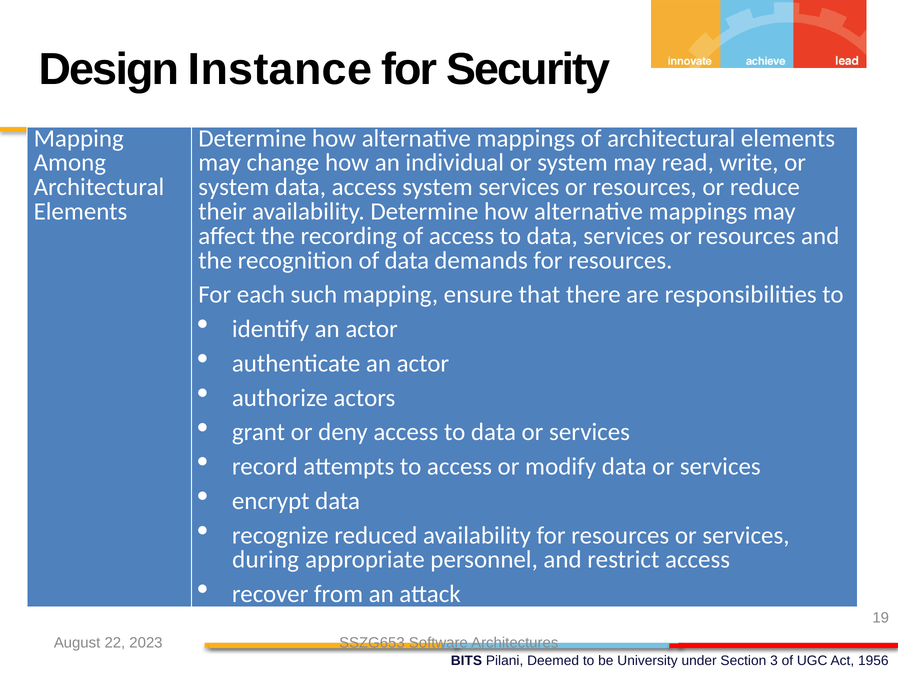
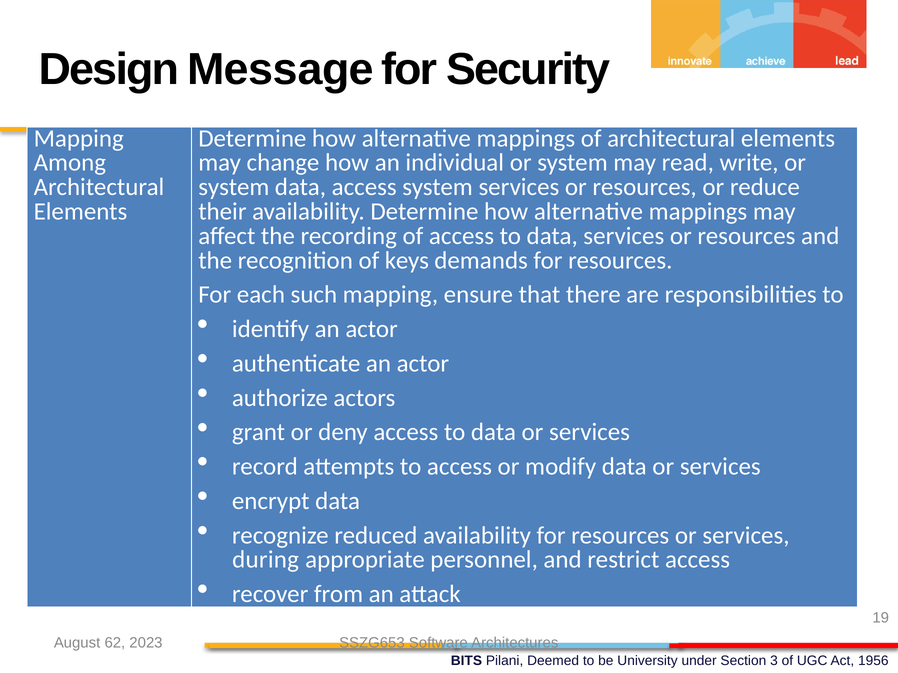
Instance: Instance -> Message (280, 70)
of data: data -> keys (407, 261)
22: 22 -> 62 (115, 643)
